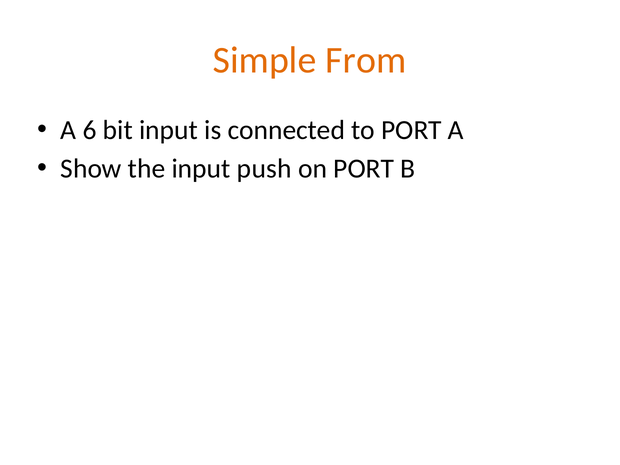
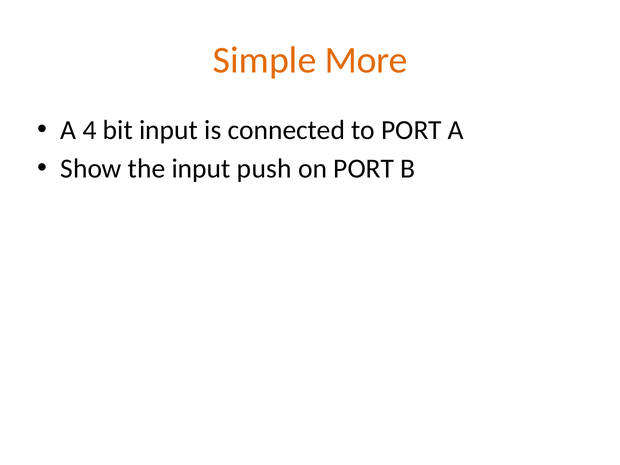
From: From -> More (366, 60)
6: 6 -> 4 (90, 130)
